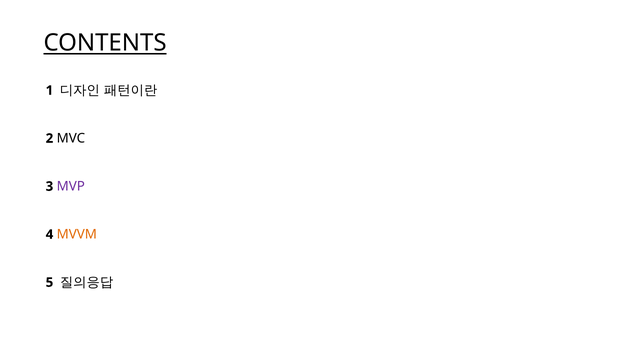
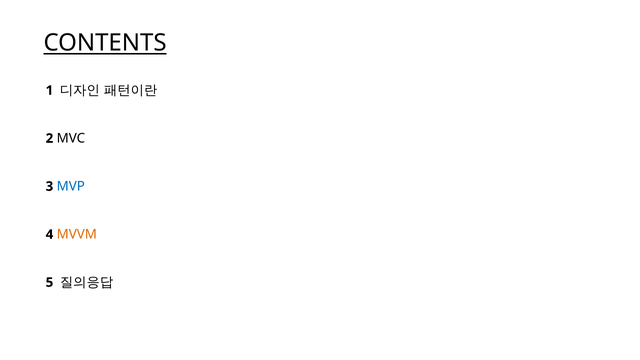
MVP colour: purple -> blue (71, 186)
